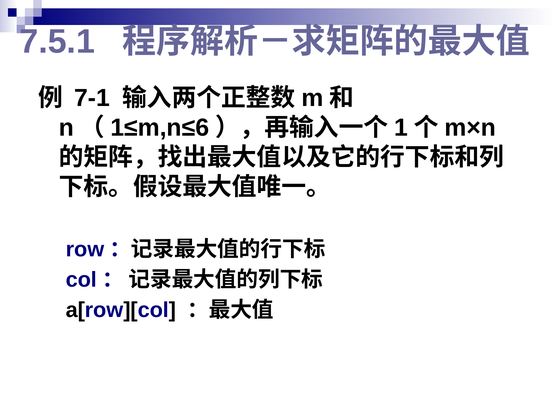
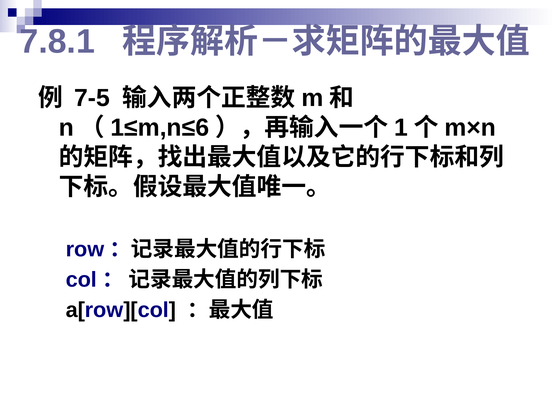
7.5.1: 7.5.1 -> 7.8.1 (57, 42)
7-1: 7-1 -> 7-5 (92, 98)
